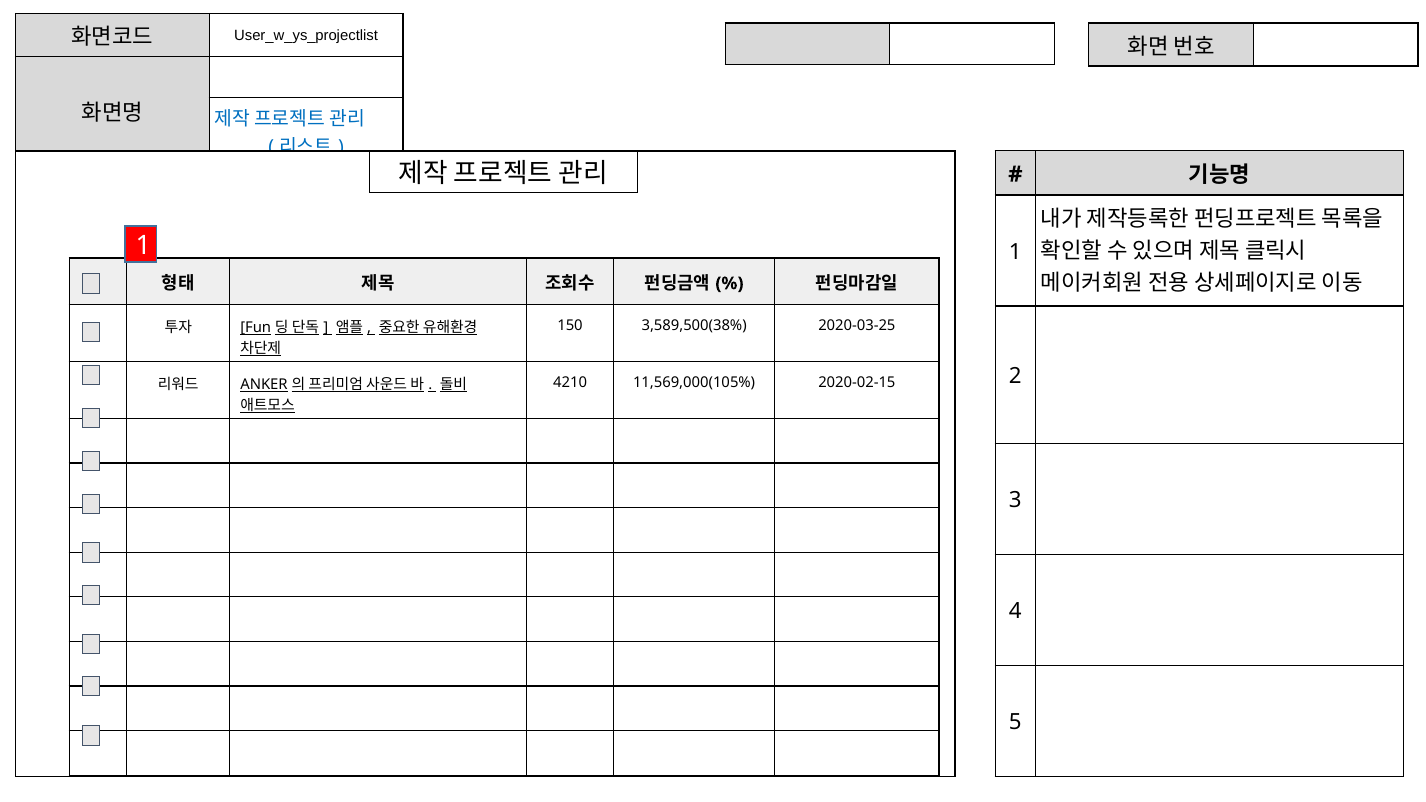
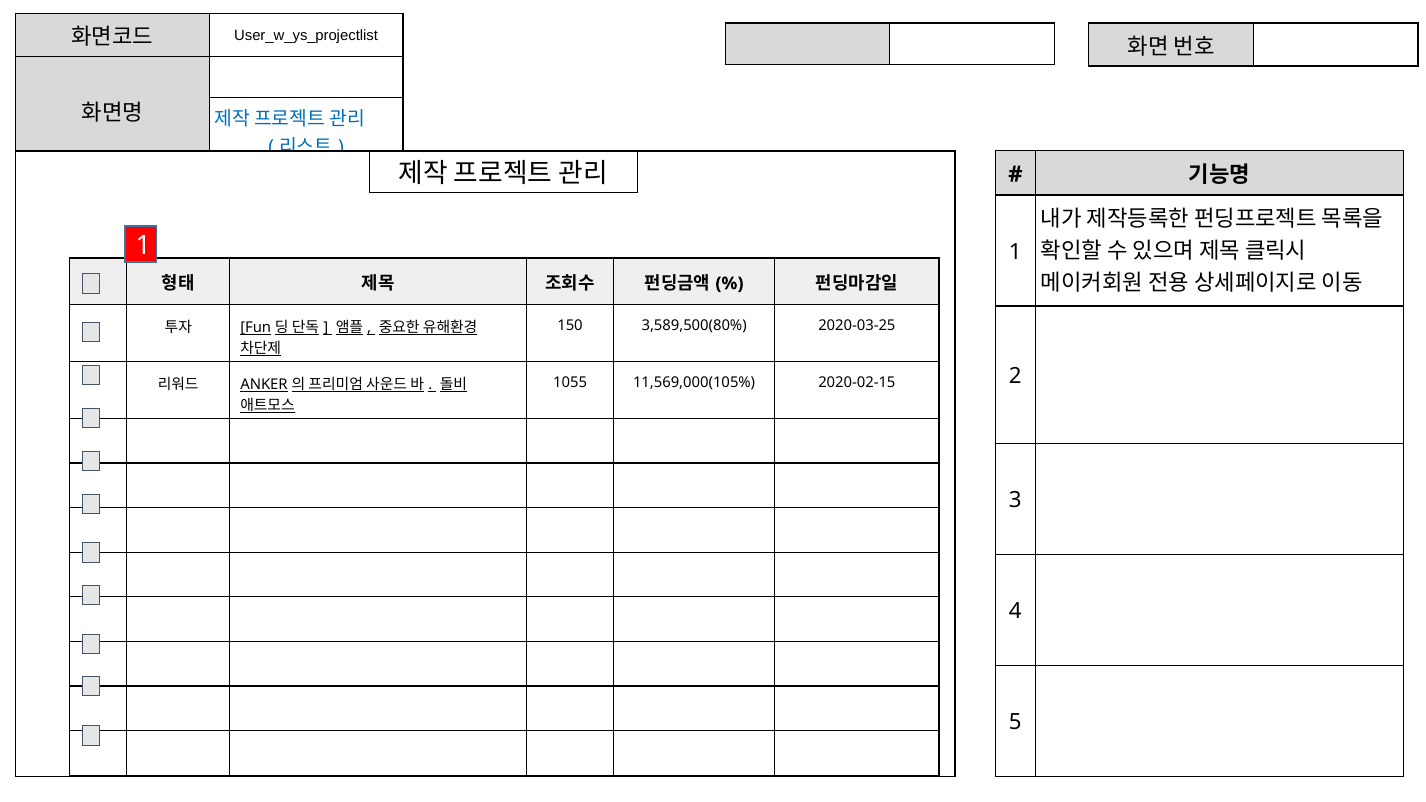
3,589,500(38%: 3,589,500(38% -> 3,589,500(80% (694, 326)
4210: 4210 -> 1055 (570, 383)
